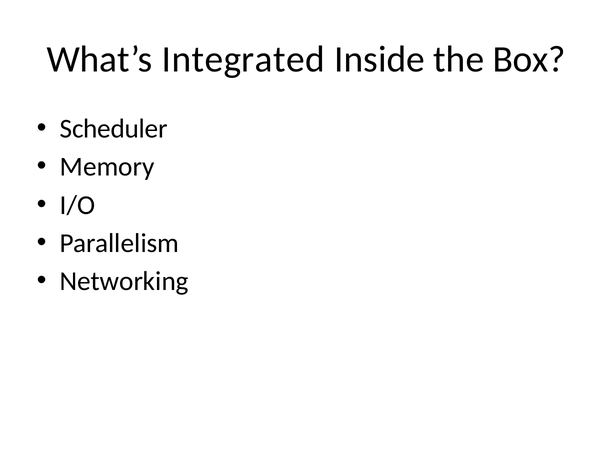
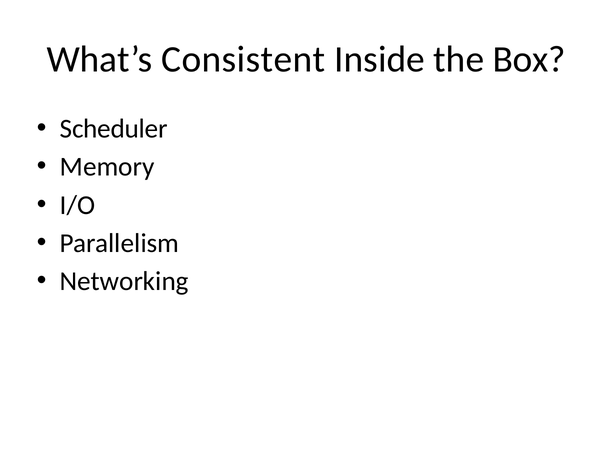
Integrated: Integrated -> Consistent (243, 59)
